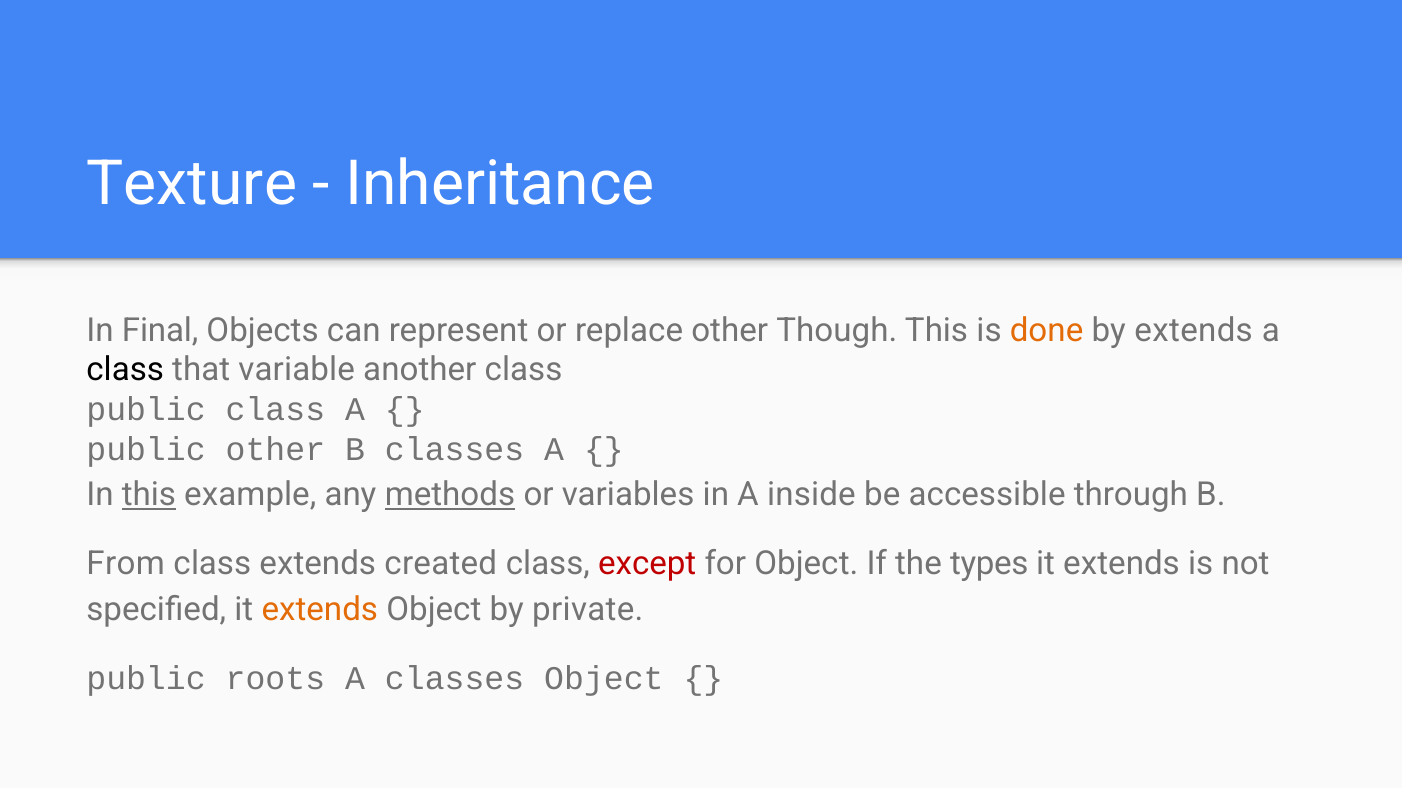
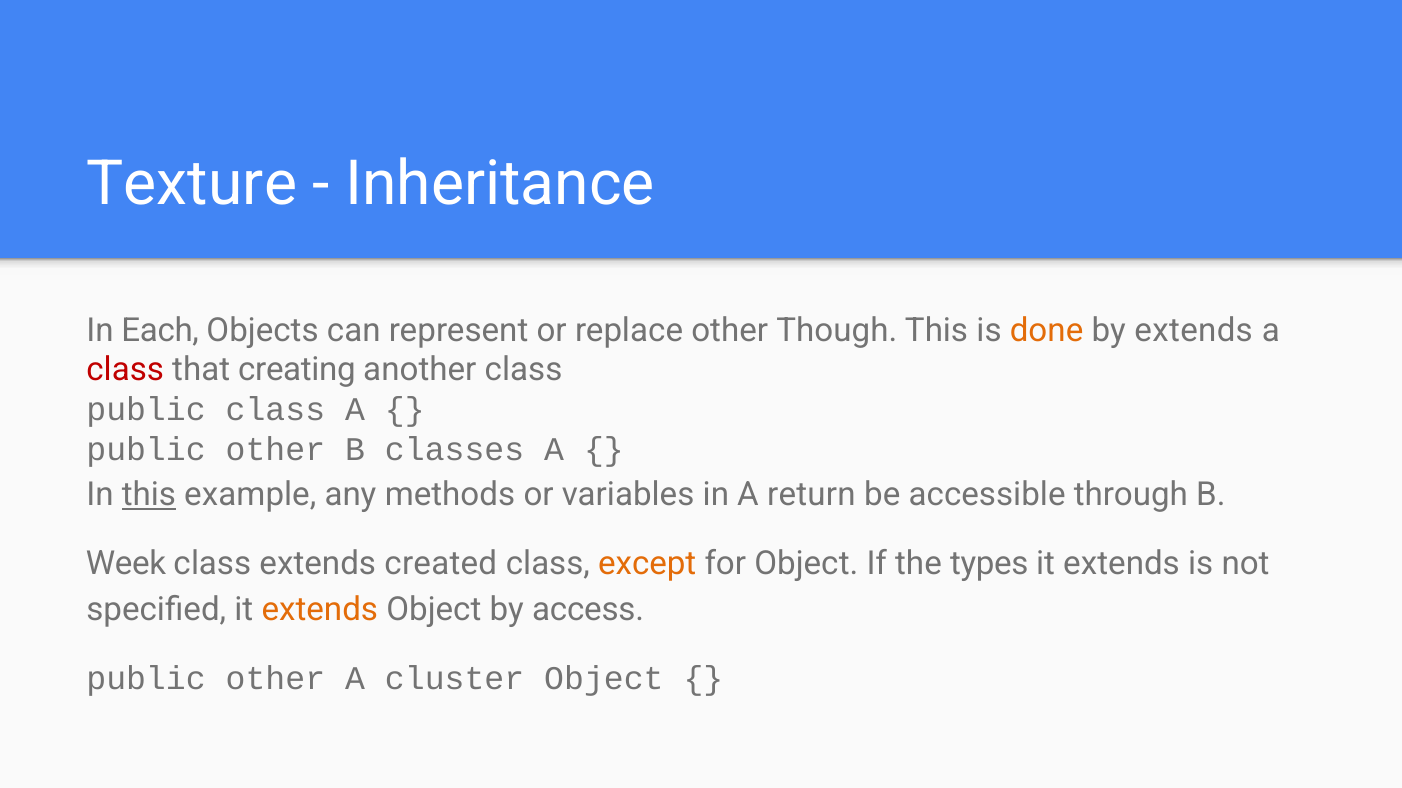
Final: Final -> Each (160, 330)
class colour: black -> red (125, 370)
variable: variable -> creating (297, 370)
methods underline: present -> none (450, 495)
inside: inside -> return (811, 495)
From: From -> Week (126, 564)
except colour: red -> orange (647, 564)
private: private -> access (588, 610)
roots: roots -> other (275, 679)
A classes: classes -> cluster (455, 679)
